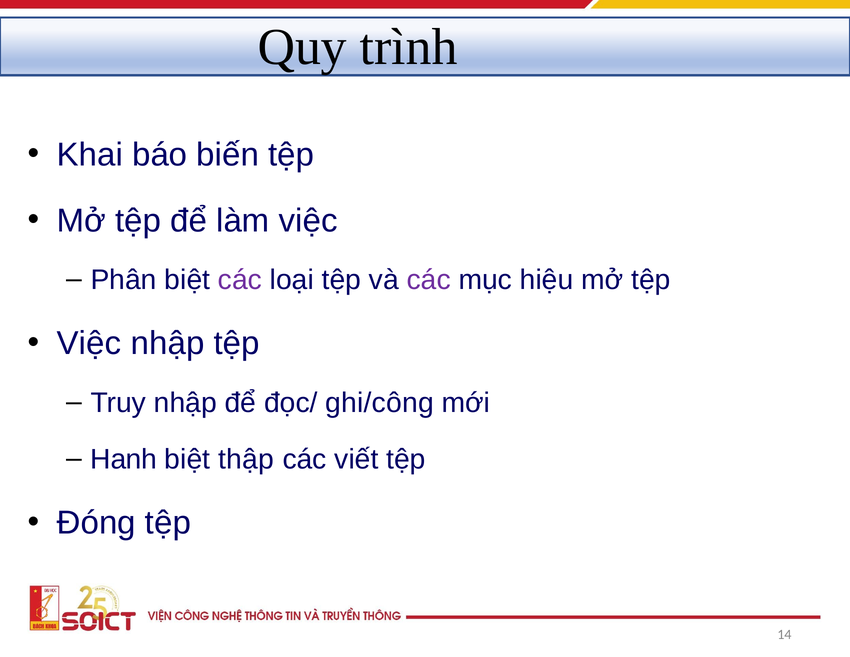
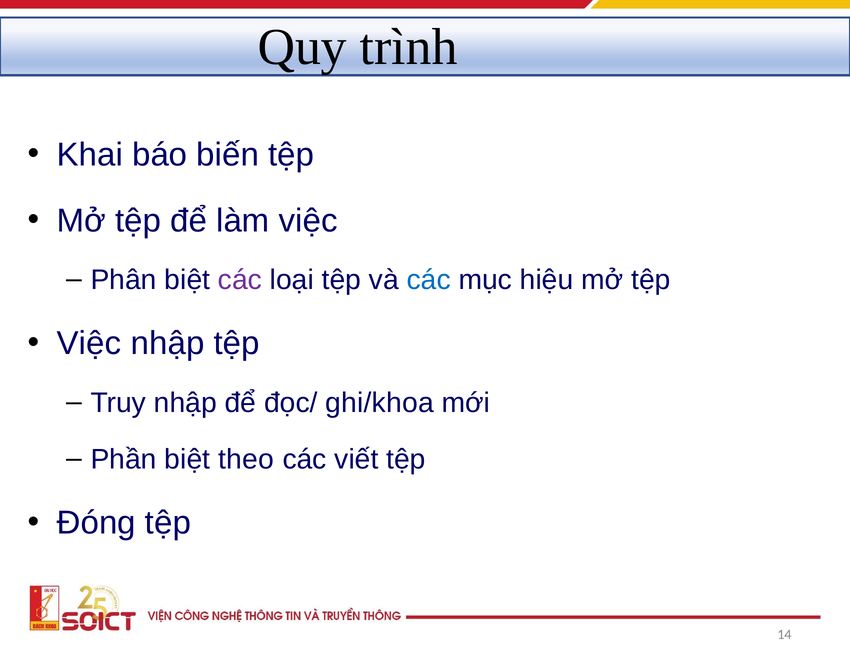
các colour: purple -> blue (429, 280)
ghi/công: ghi/công -> ghi/khoa (380, 403)
Hanh: Hanh -> Phần (124, 459)
thập: thập -> theo (246, 459)
